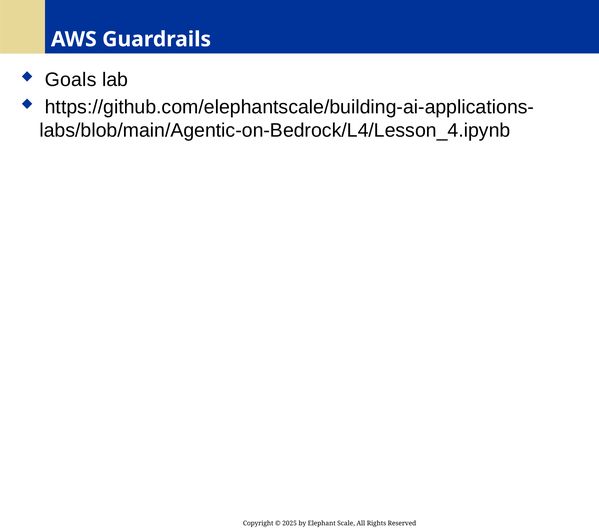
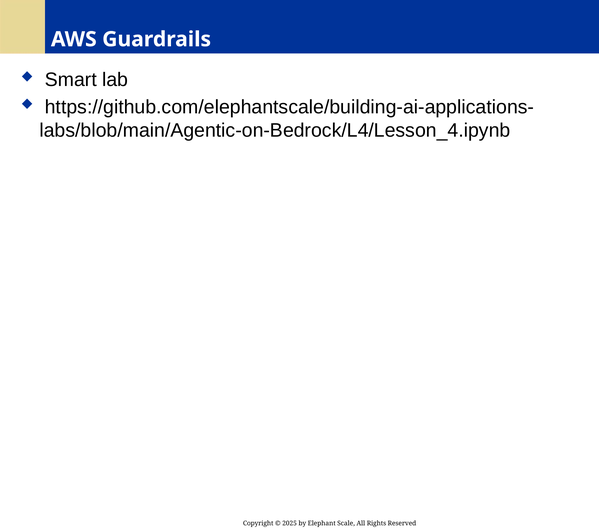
Goals: Goals -> Smart (71, 80)
